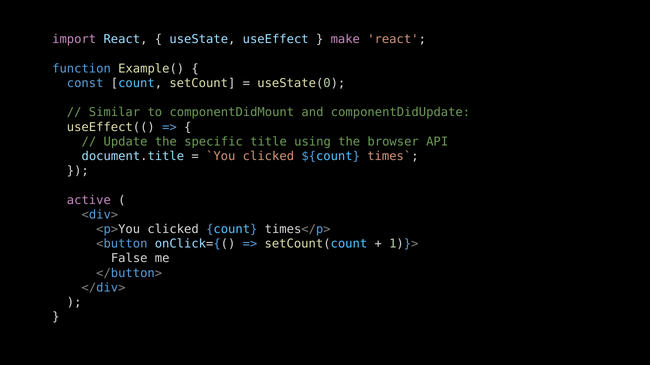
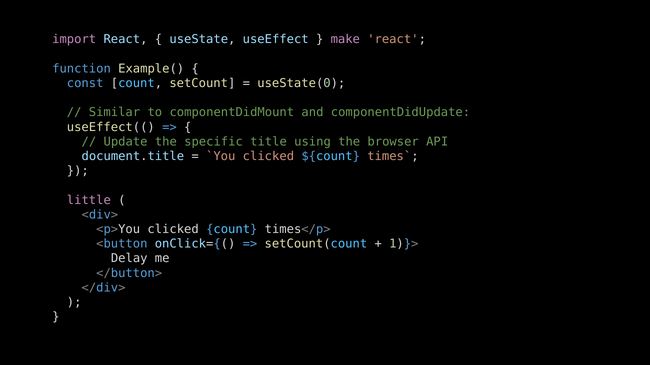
active: active -> little (89, 200)
False: False -> Delay (129, 259)
